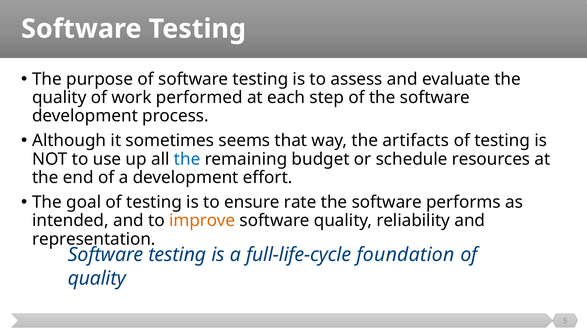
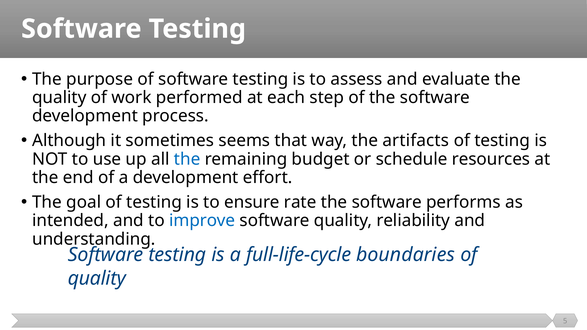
improve colour: orange -> blue (202, 221)
representation: representation -> understanding (94, 239)
foundation: foundation -> boundaries (406, 255)
